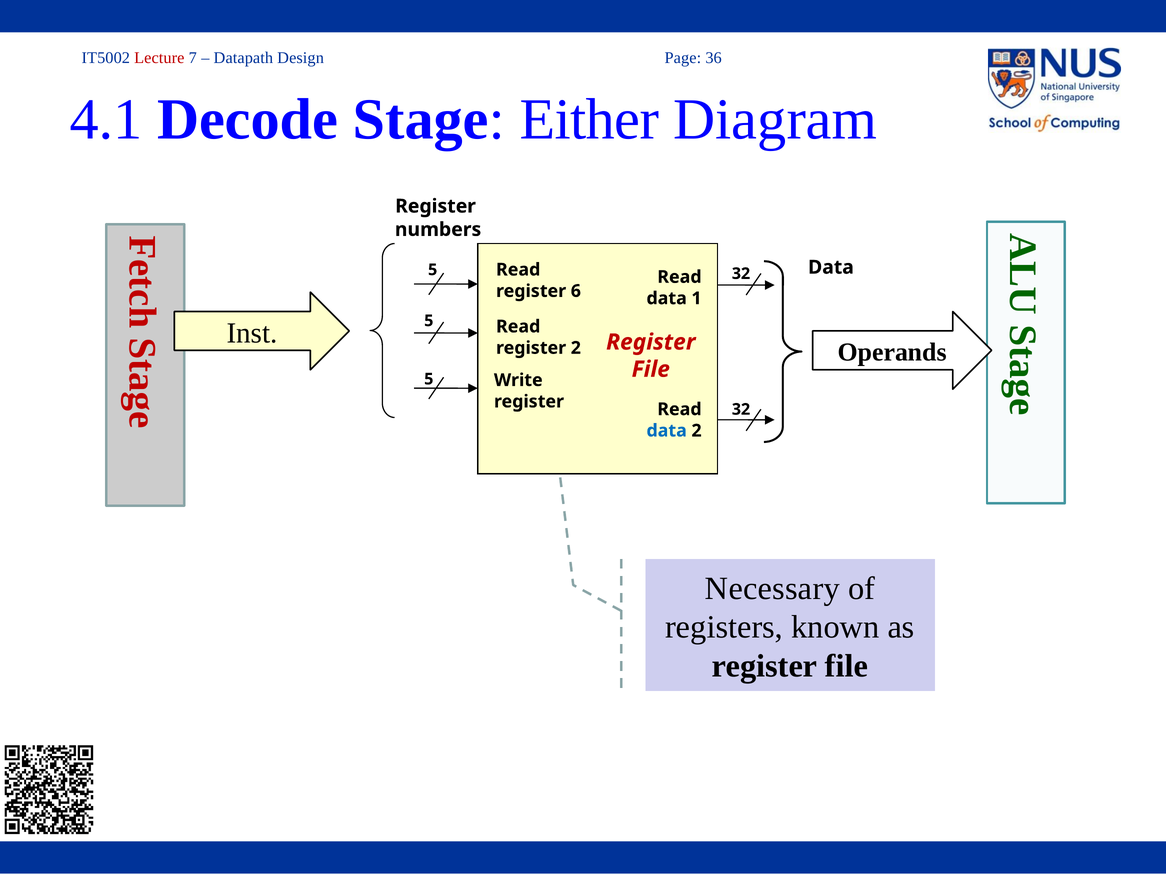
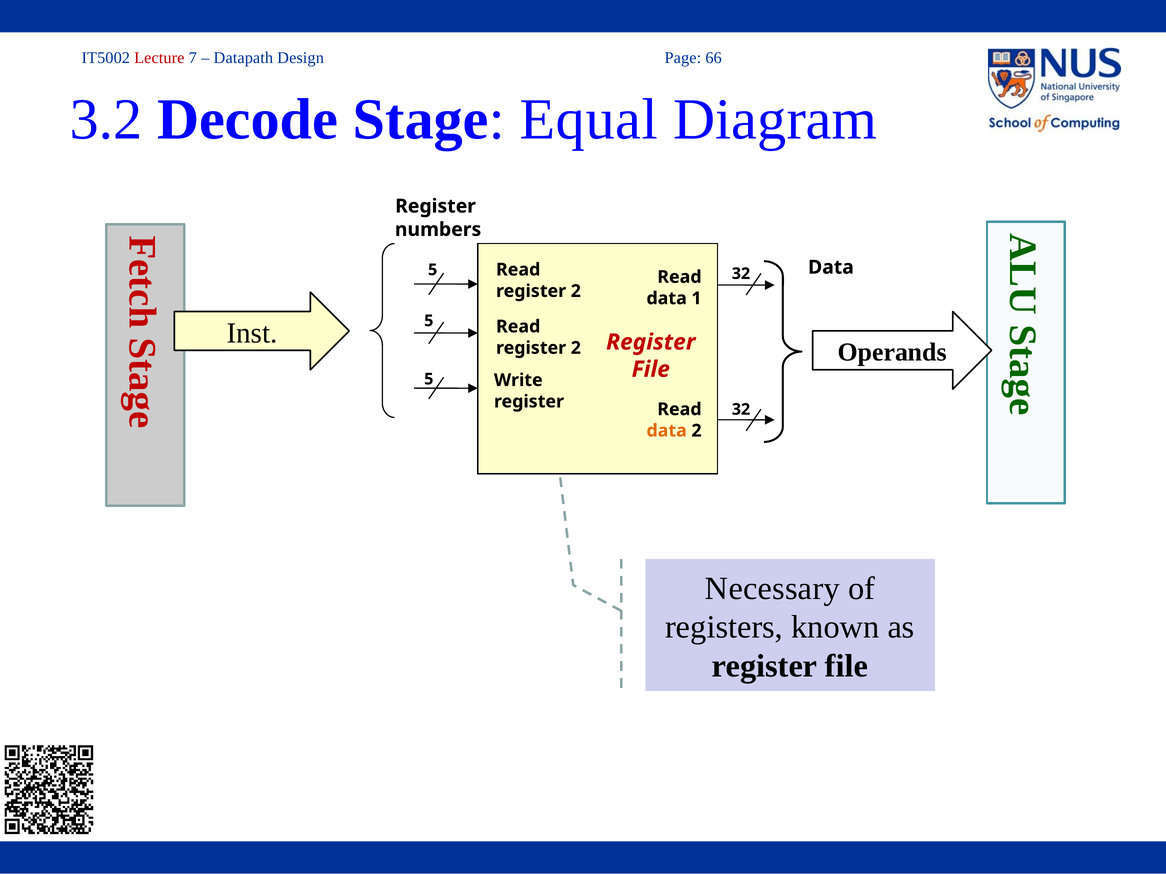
36: 36 -> 66 (714, 58)
4.1: 4.1 -> 3.2 (106, 120)
Either: Either -> Equal (589, 120)
6: 6 -> 2 (576, 291)
data colour: blue -> orange (667, 431)
